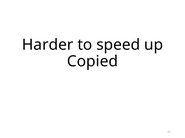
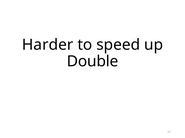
Copied: Copied -> Double (93, 62)
